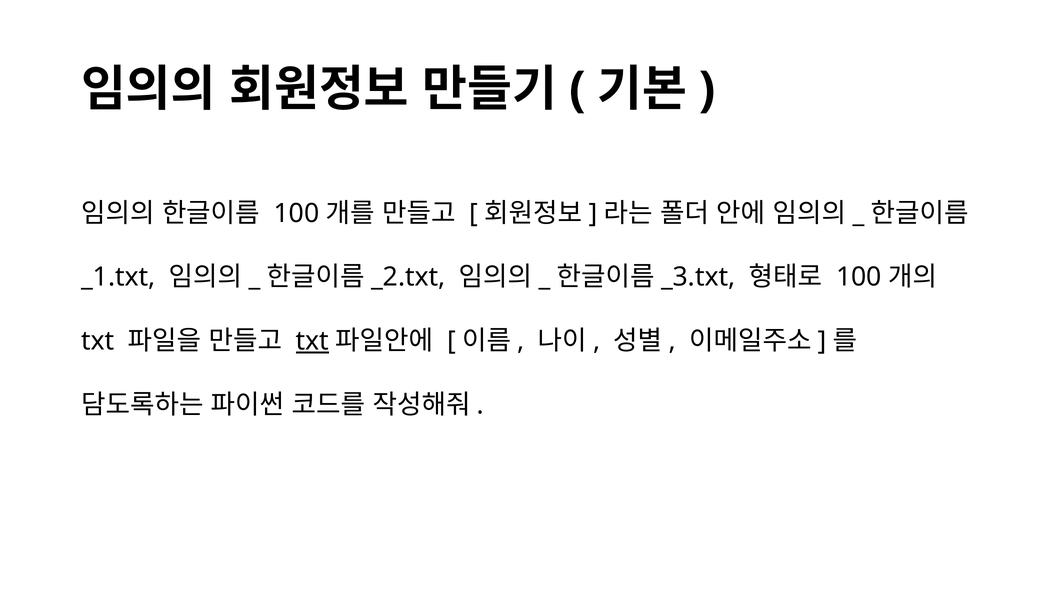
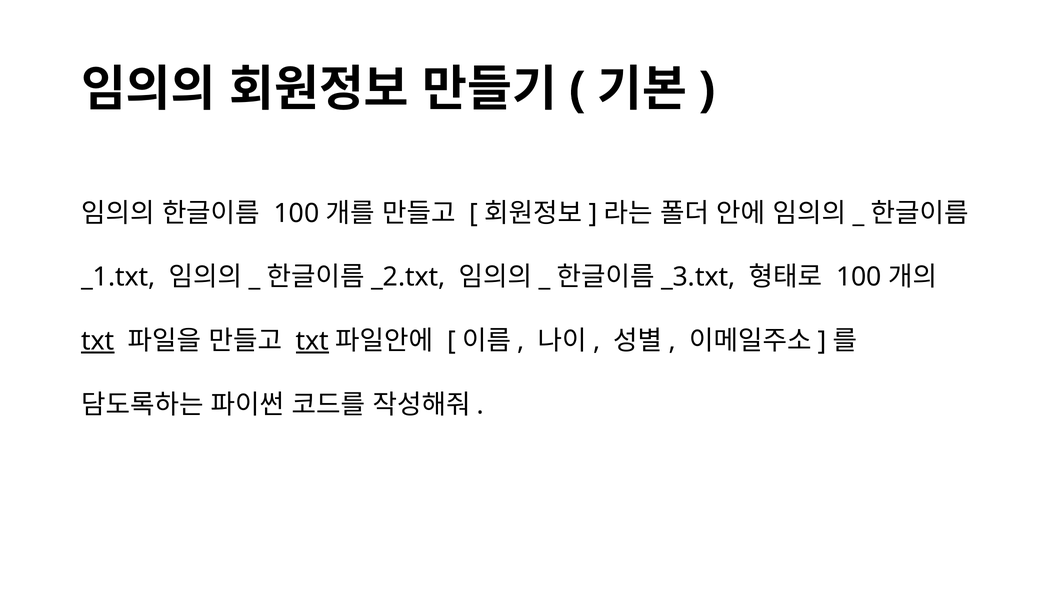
txt underline: none -> present (98, 341)
